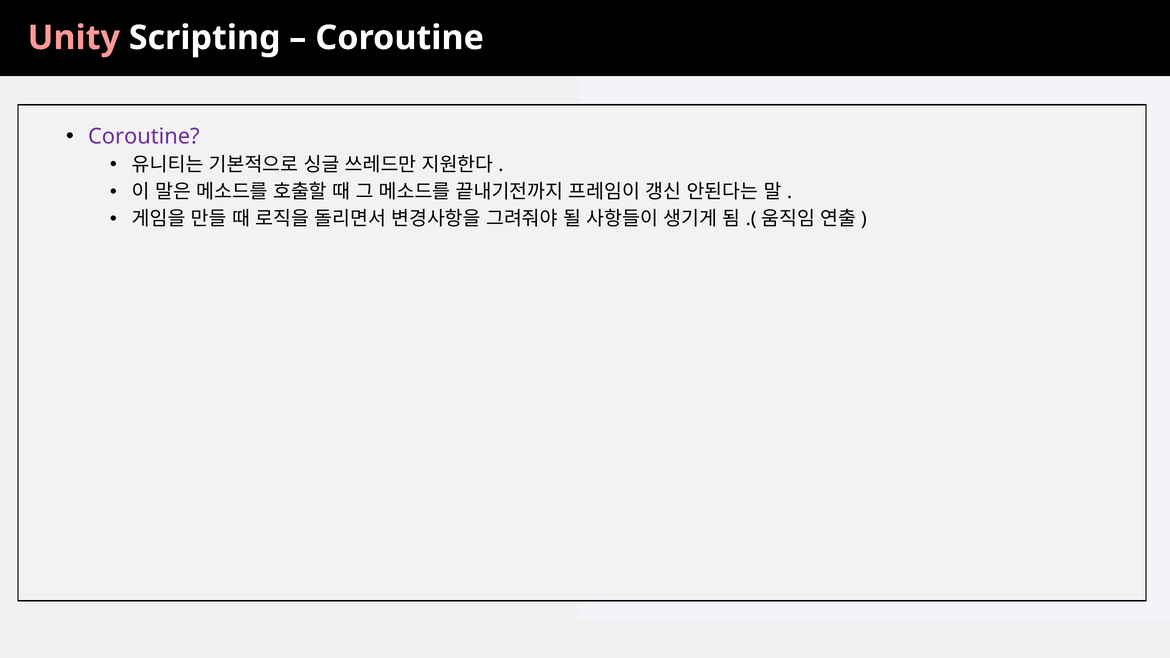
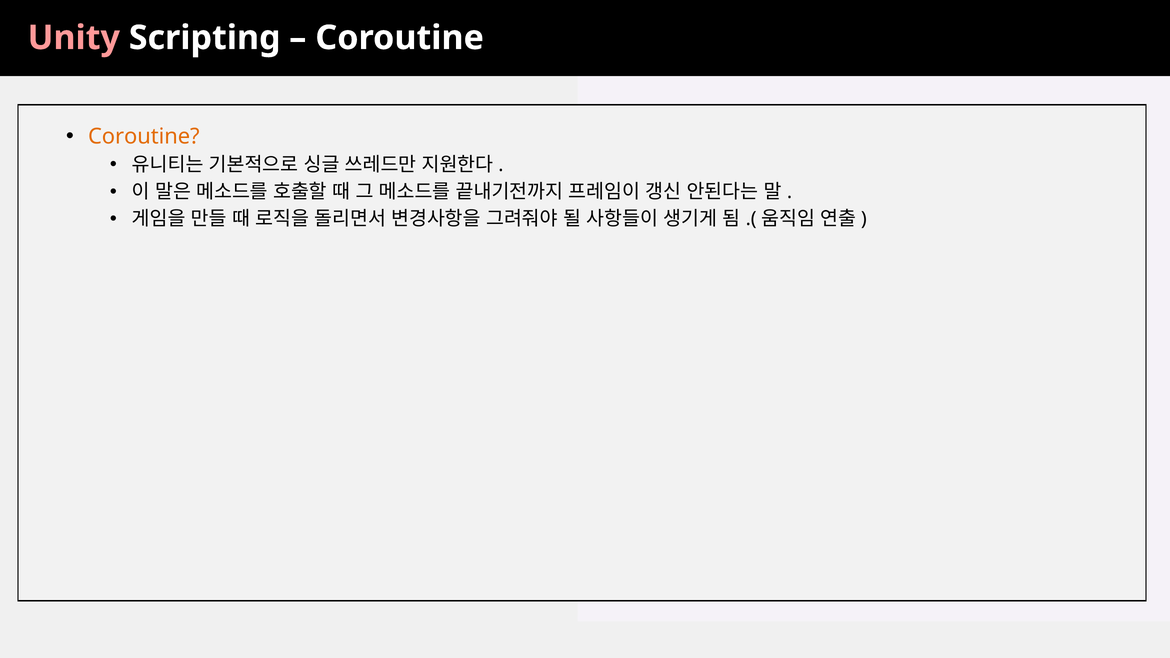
Coroutine colour: purple -> orange (144, 136)
